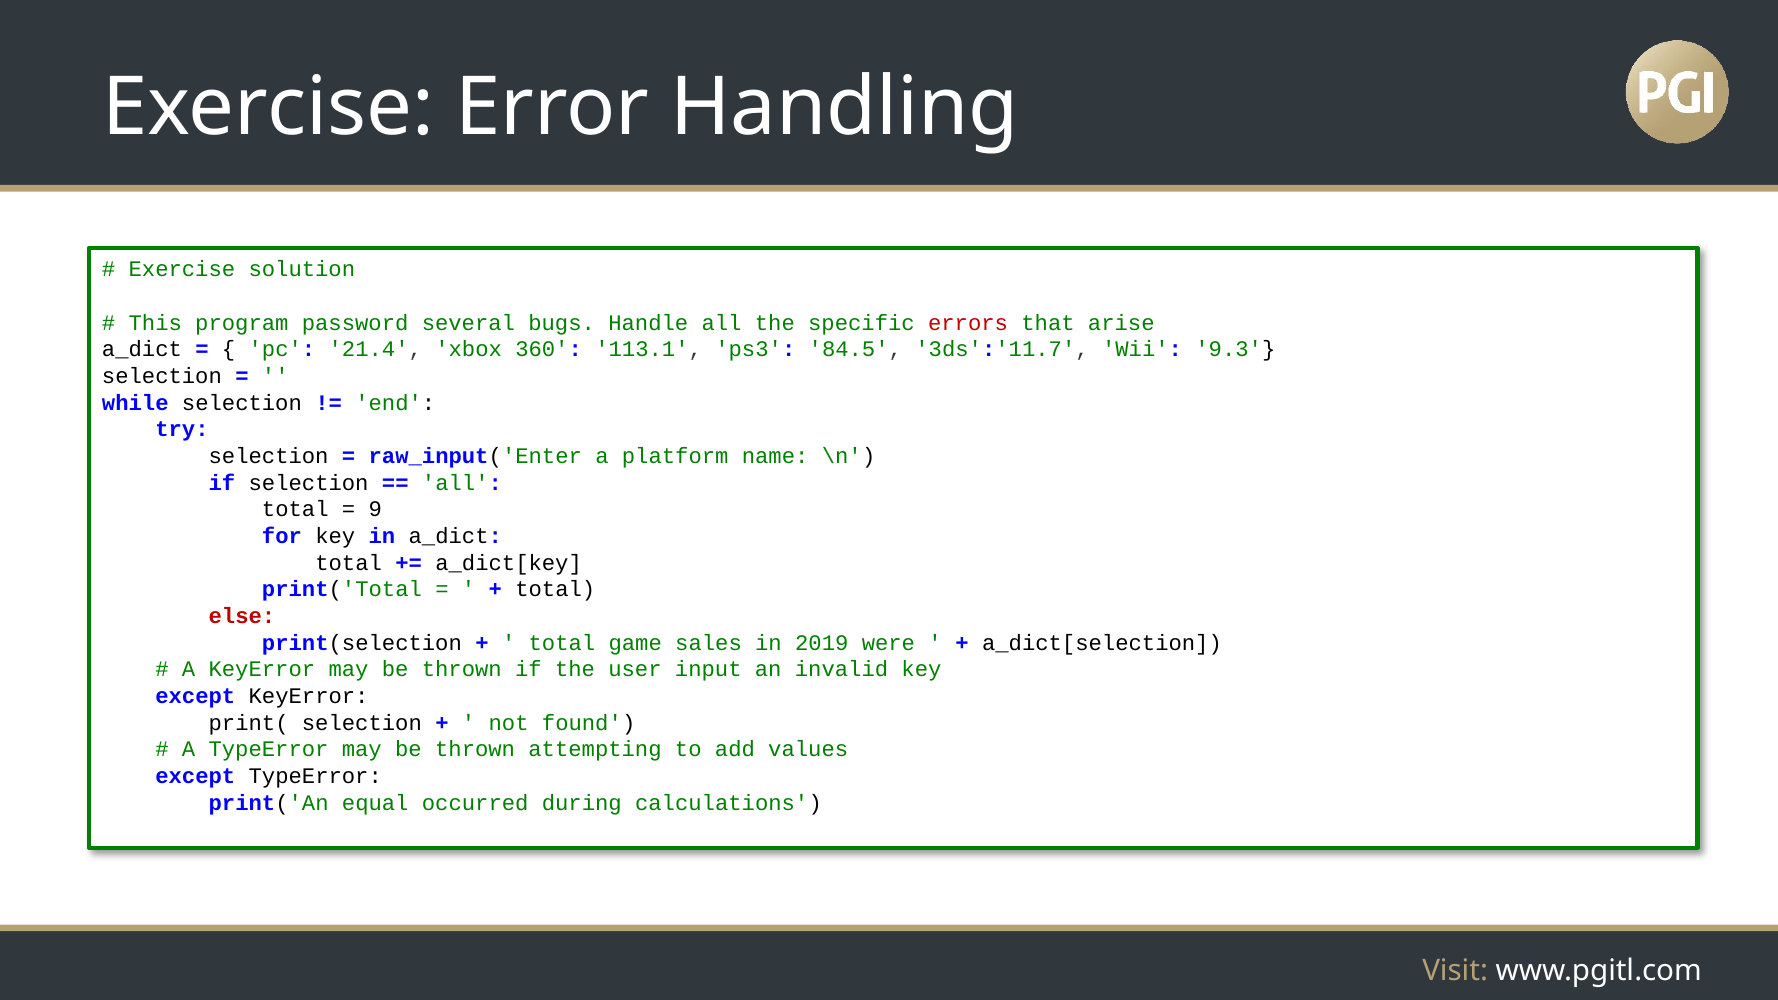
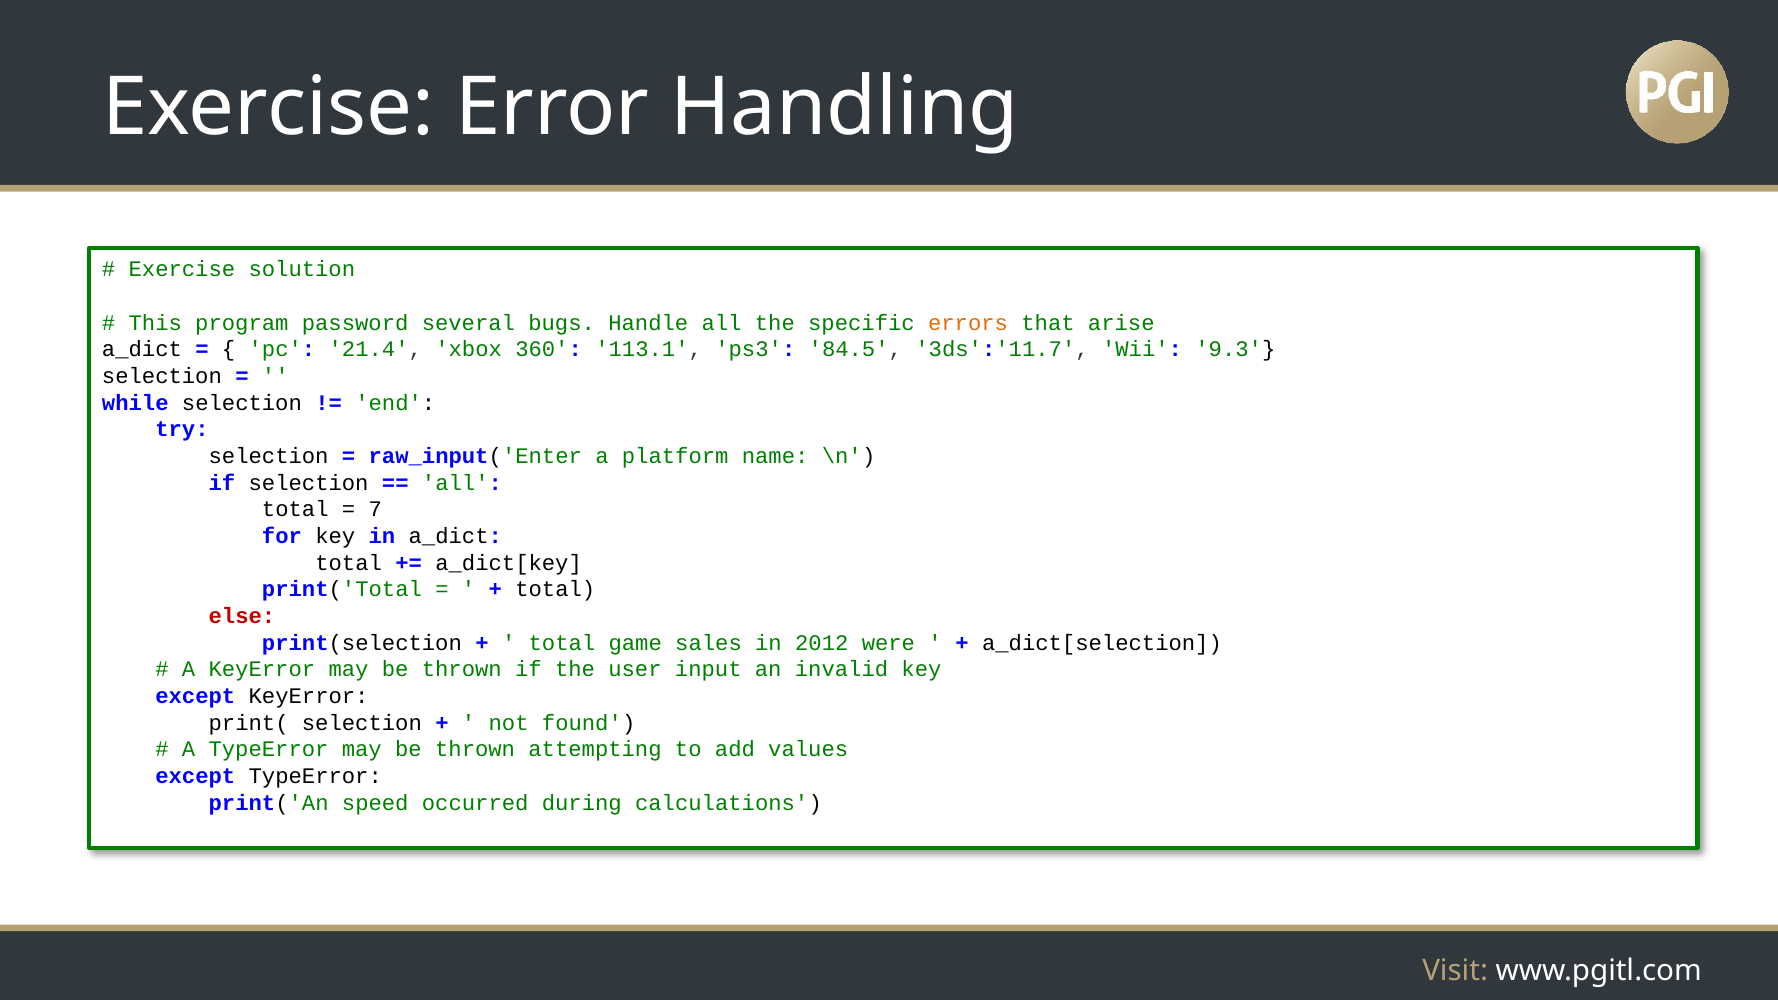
errors colour: red -> orange (968, 323)
9: 9 -> 7 (375, 509)
2019: 2019 -> 2012 (822, 643)
equal: equal -> speed (375, 803)
